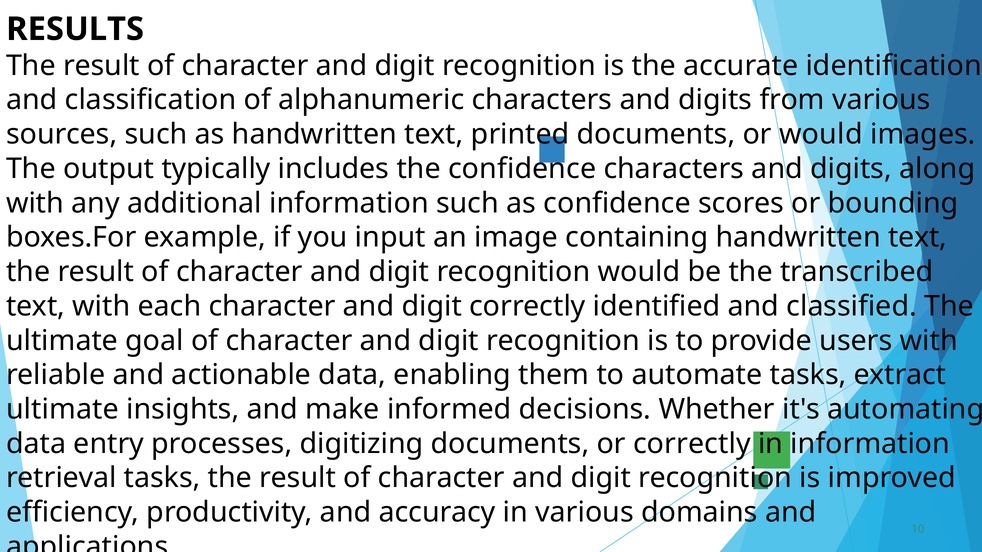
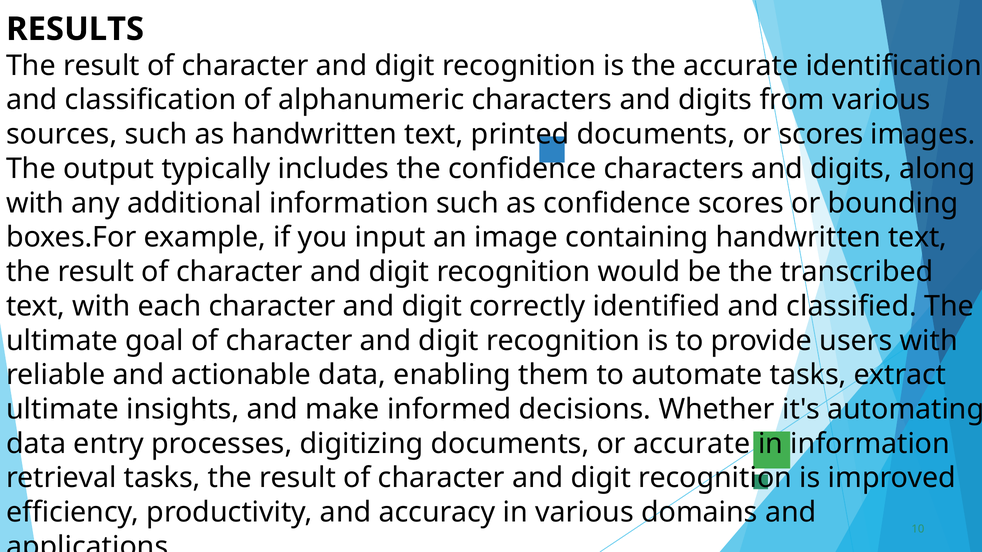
or would: would -> scores (821, 134)
or correctly: correctly -> accurate (692, 444)
